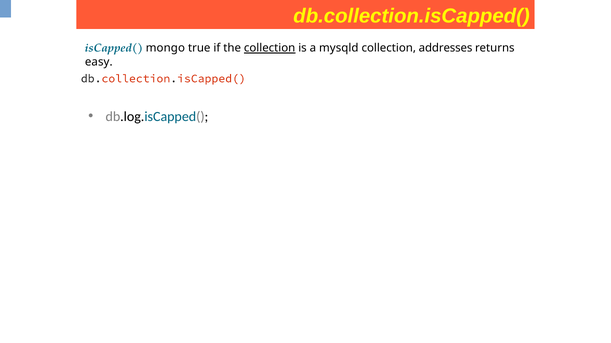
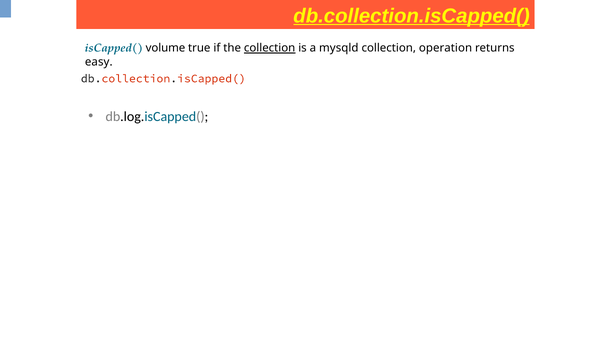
db.collection.isCapped( underline: none -> present (412, 16)
mongo: mongo -> volume (165, 48)
addresses: addresses -> operation (446, 48)
